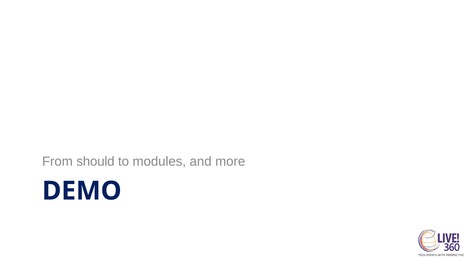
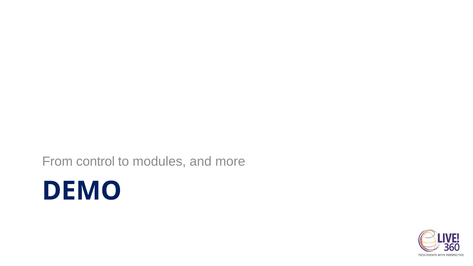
should: should -> control (95, 162)
